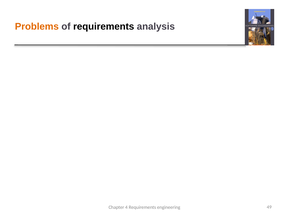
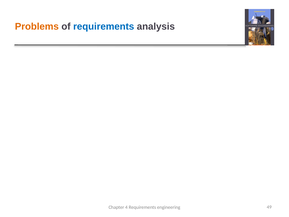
requirements colour: black -> blue (104, 27)
